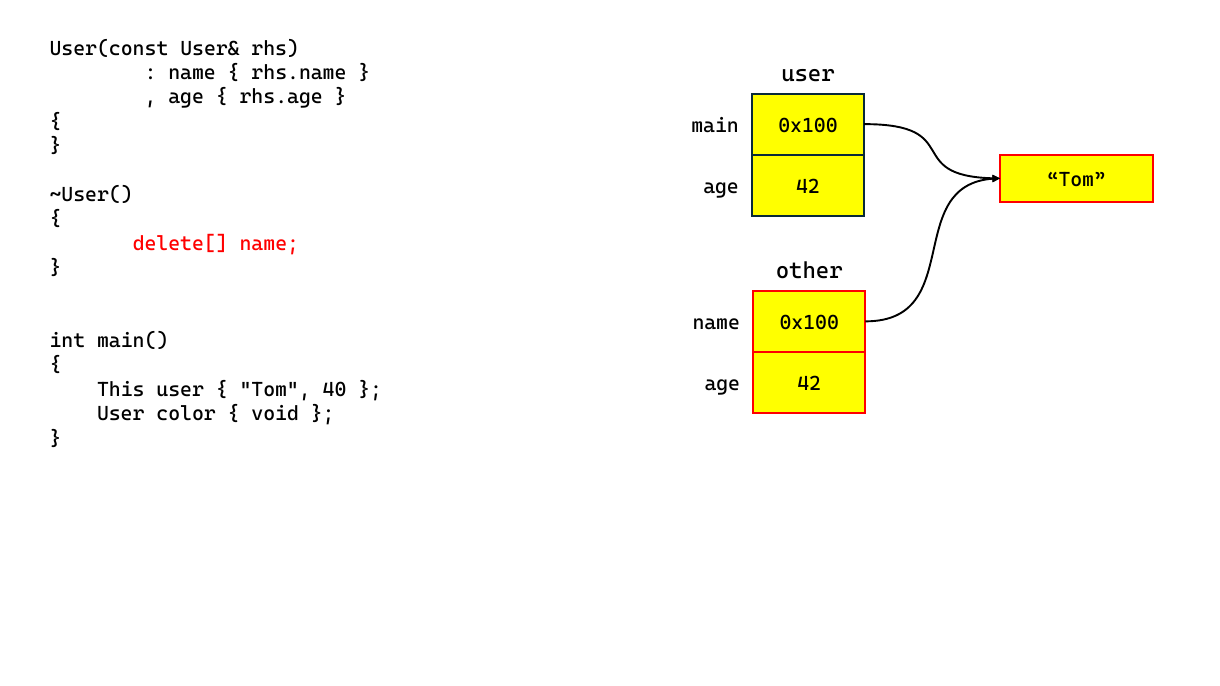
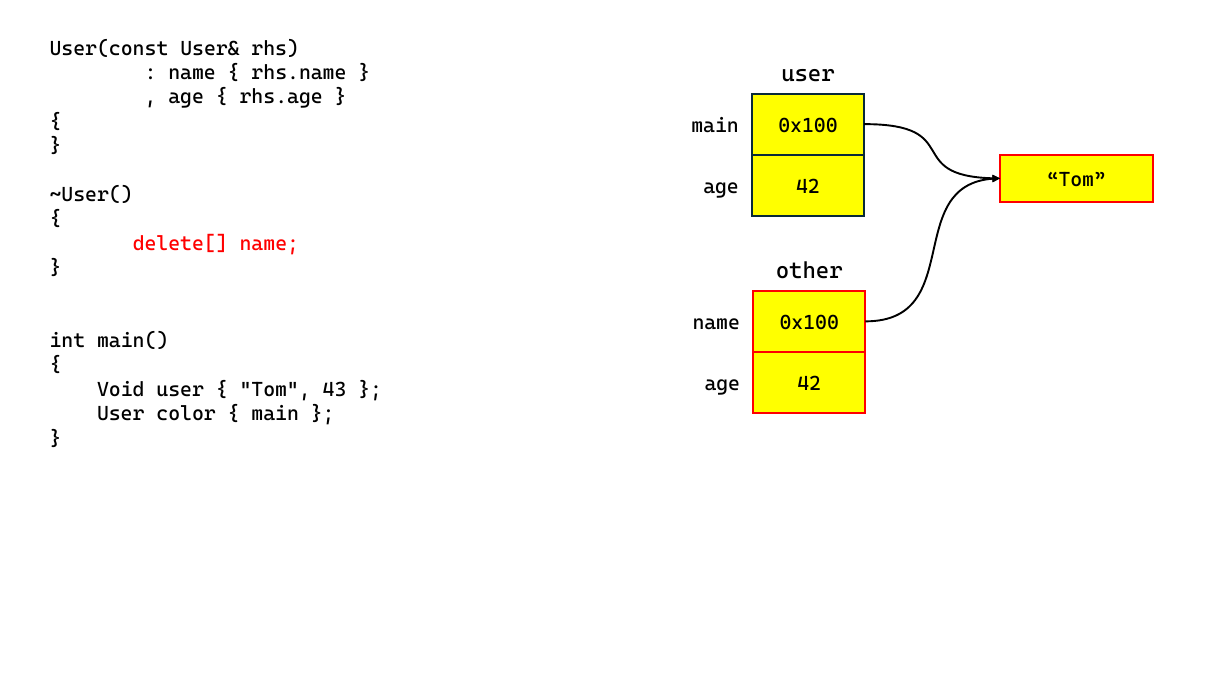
This: This -> Void (121, 390)
40: 40 -> 43 (335, 390)
void: void -> main (275, 414)
